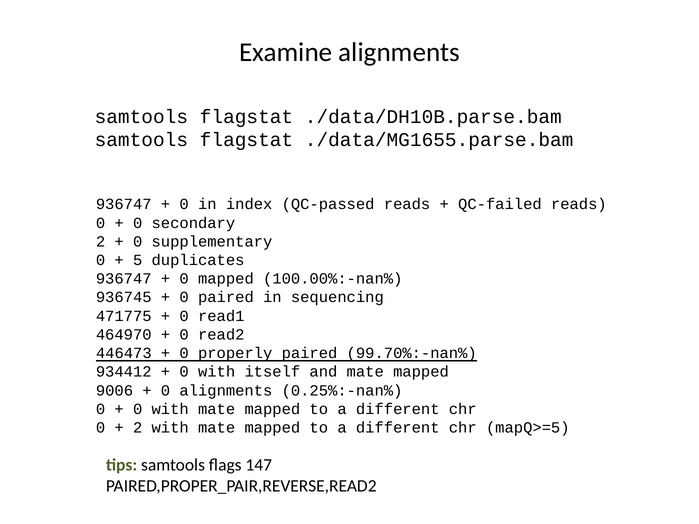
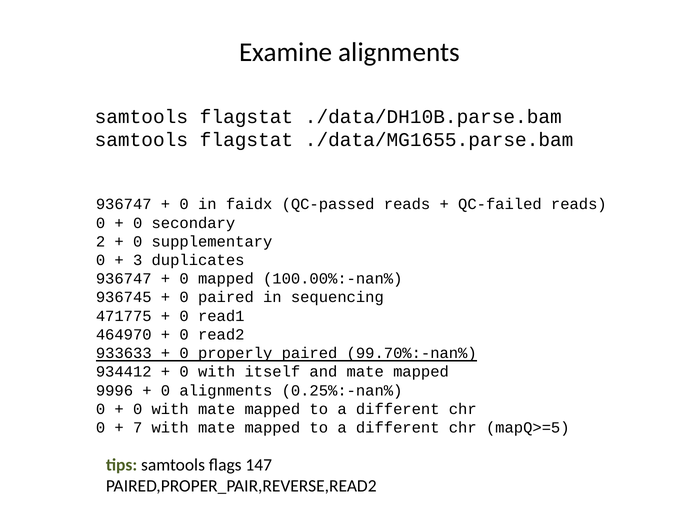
index: index -> faidx (249, 204)
5: 5 -> 3 (138, 260)
446473: 446473 -> 933633 (124, 353)
9006: 9006 -> 9996 (115, 391)
2: 2 -> 7 (138, 428)
